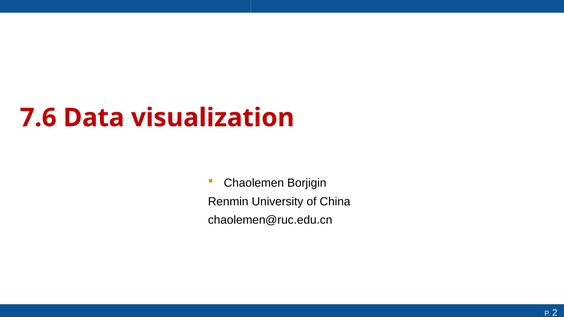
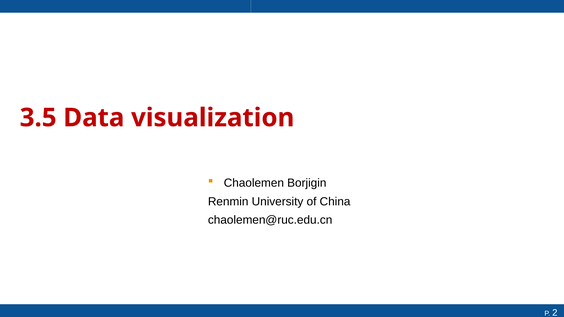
7.6: 7.6 -> 3.5 (38, 118)
